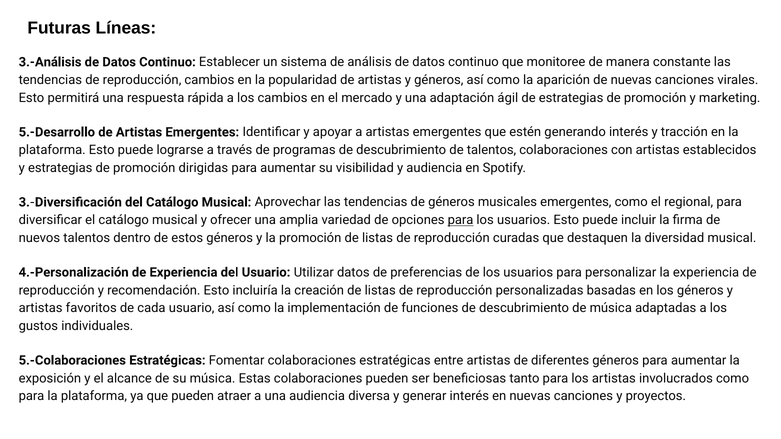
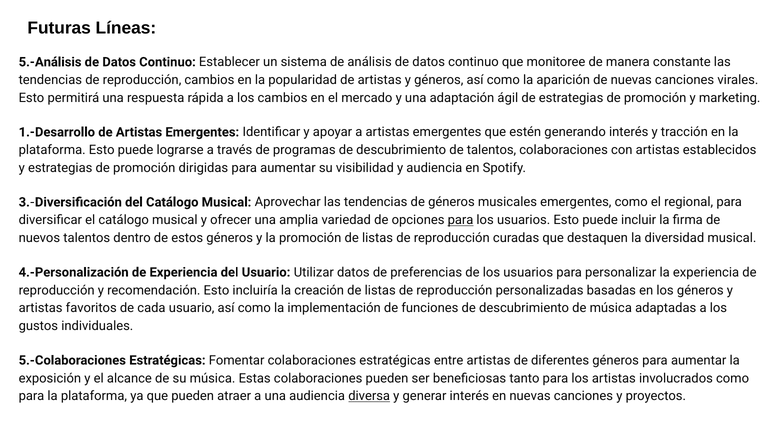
3.-Análisis: 3.-Análisis -> 5.-Análisis (50, 62)
5.-Desarrollo: 5.-Desarrollo -> 1.-Desarrollo (57, 132)
diversa underline: none -> present (369, 396)
